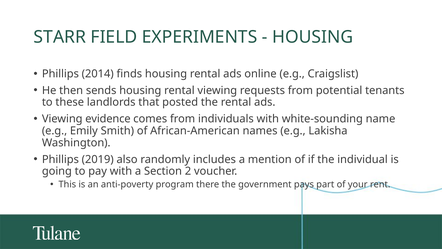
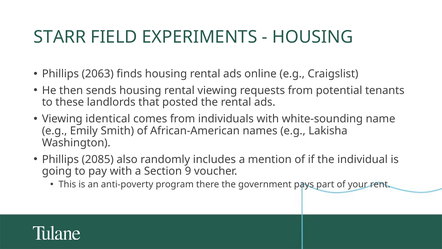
2014: 2014 -> 2063 (98, 74)
evidence: evidence -> identical (108, 119)
2019: 2019 -> 2085 (98, 159)
2: 2 -> 9 (188, 171)
